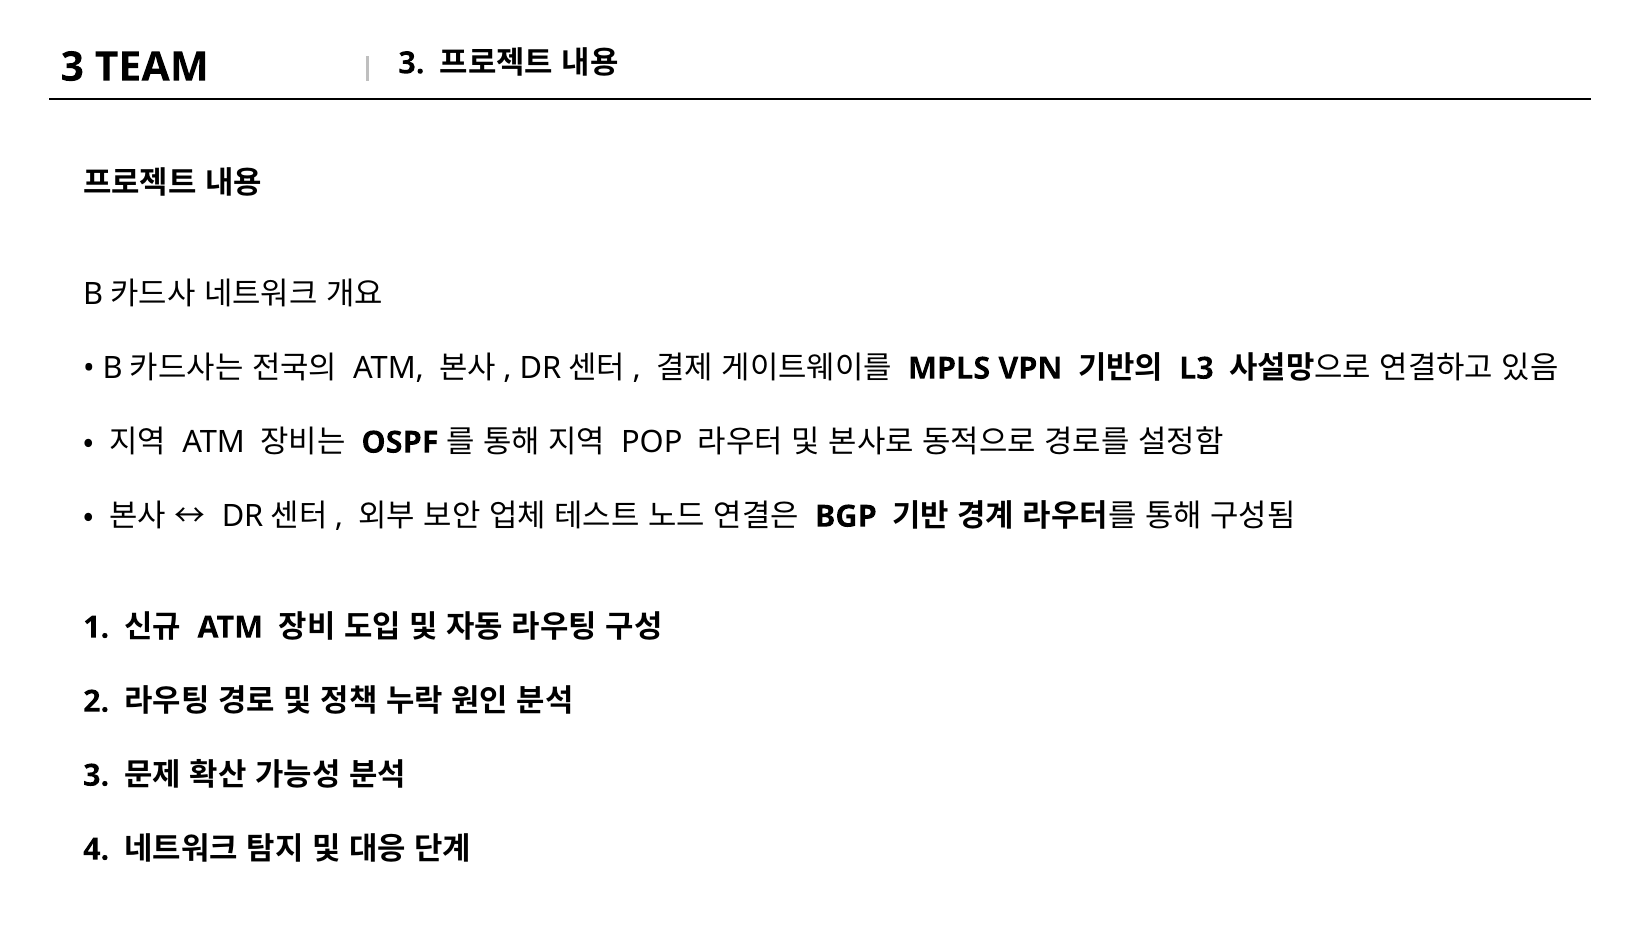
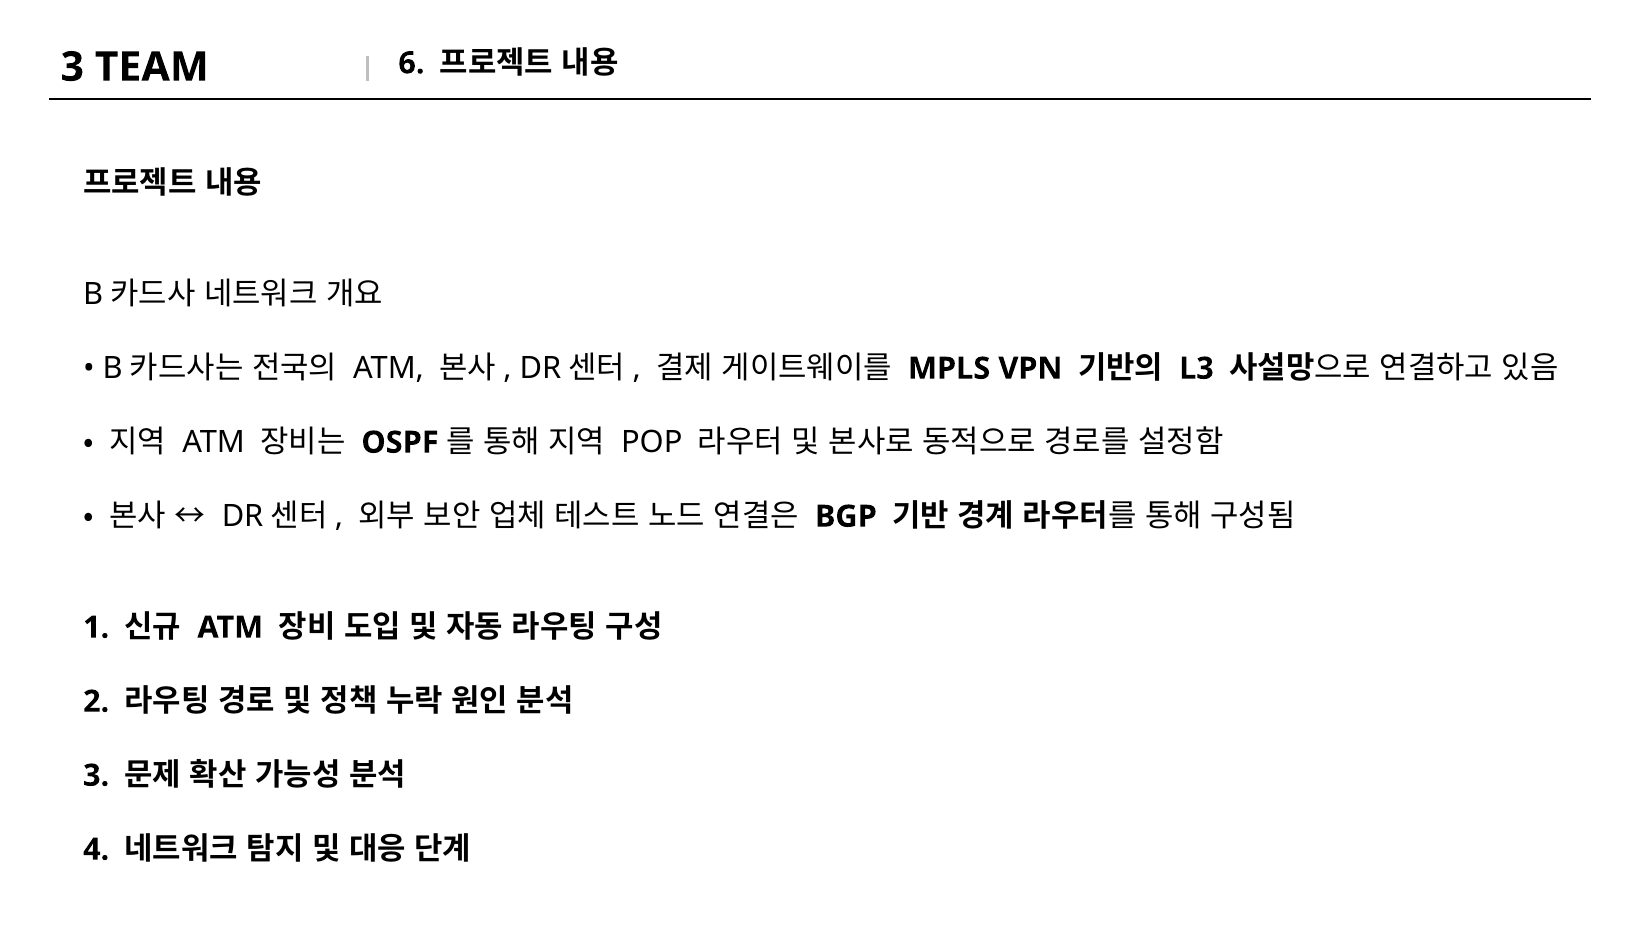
TEAM 3: 3 -> 6 (411, 63)
